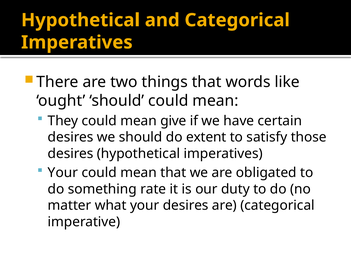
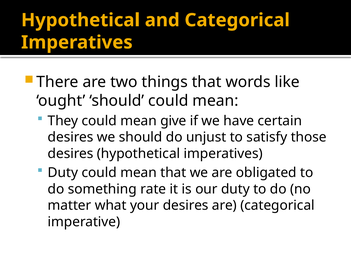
extent: extent -> unjust (206, 137)
Your: Your -> Duty (63, 173)
